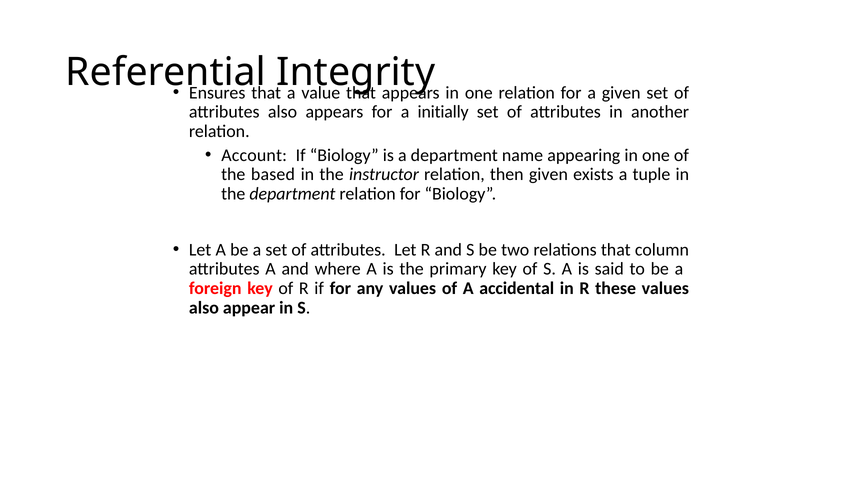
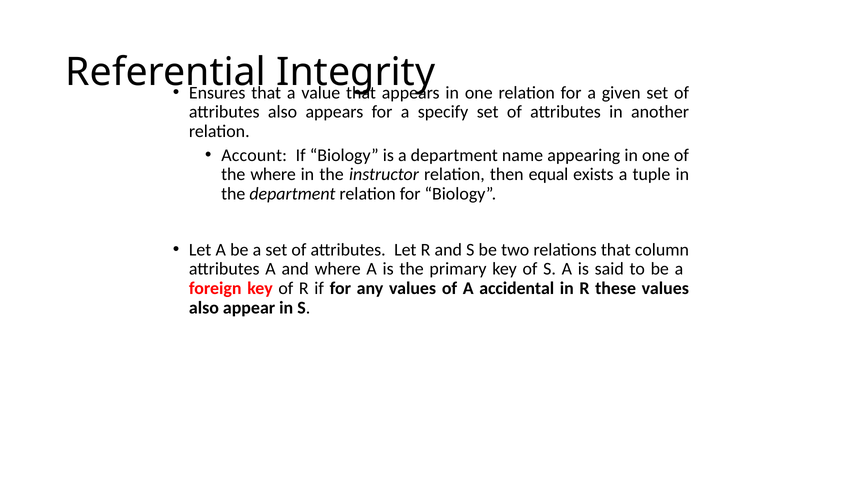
initially: initially -> specify (443, 112)
the based: based -> where (273, 174)
then given: given -> equal (549, 174)
